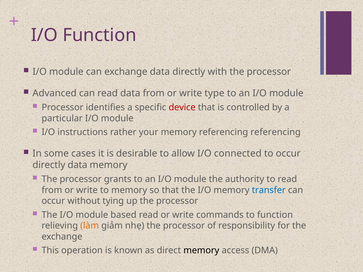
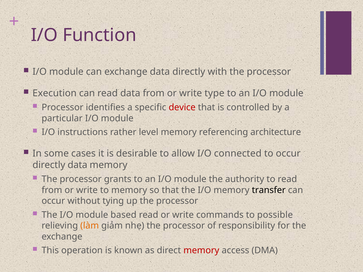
Advanced: Advanced -> Execution (55, 93)
your: your -> level (149, 132)
referencing referencing: referencing -> architecture (276, 132)
transfer colour: blue -> black (269, 190)
to function: function -> possible (275, 215)
memory colour: black -> red (201, 251)
